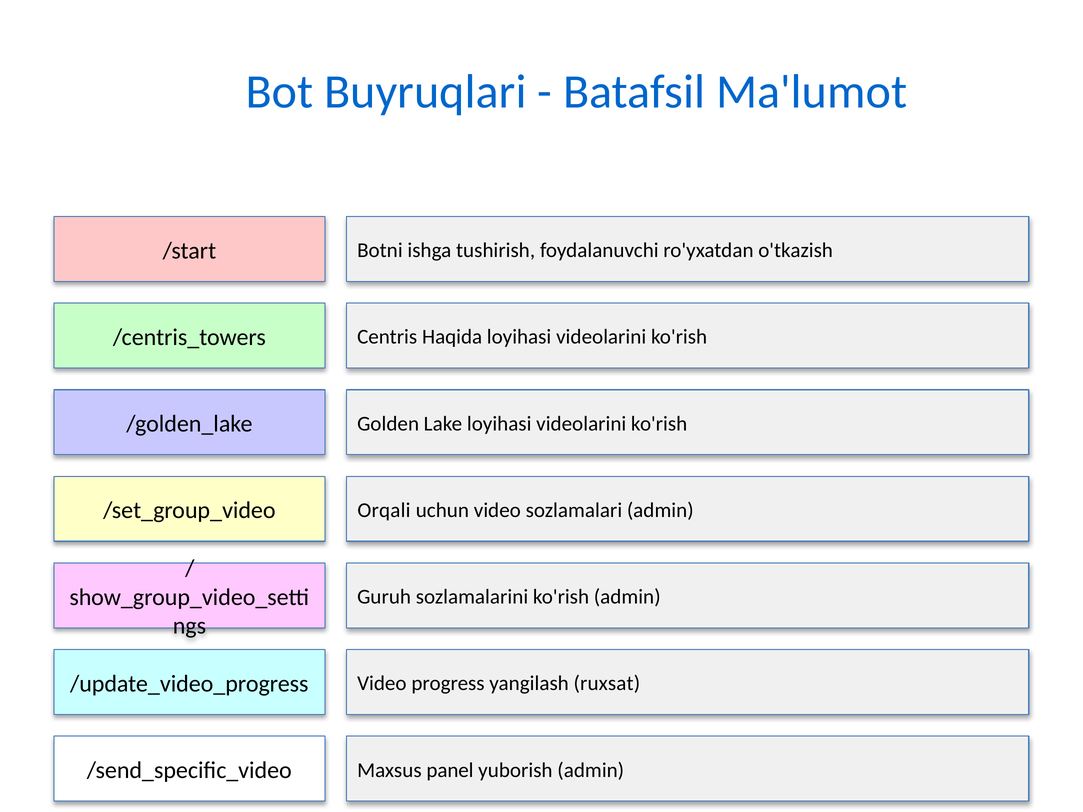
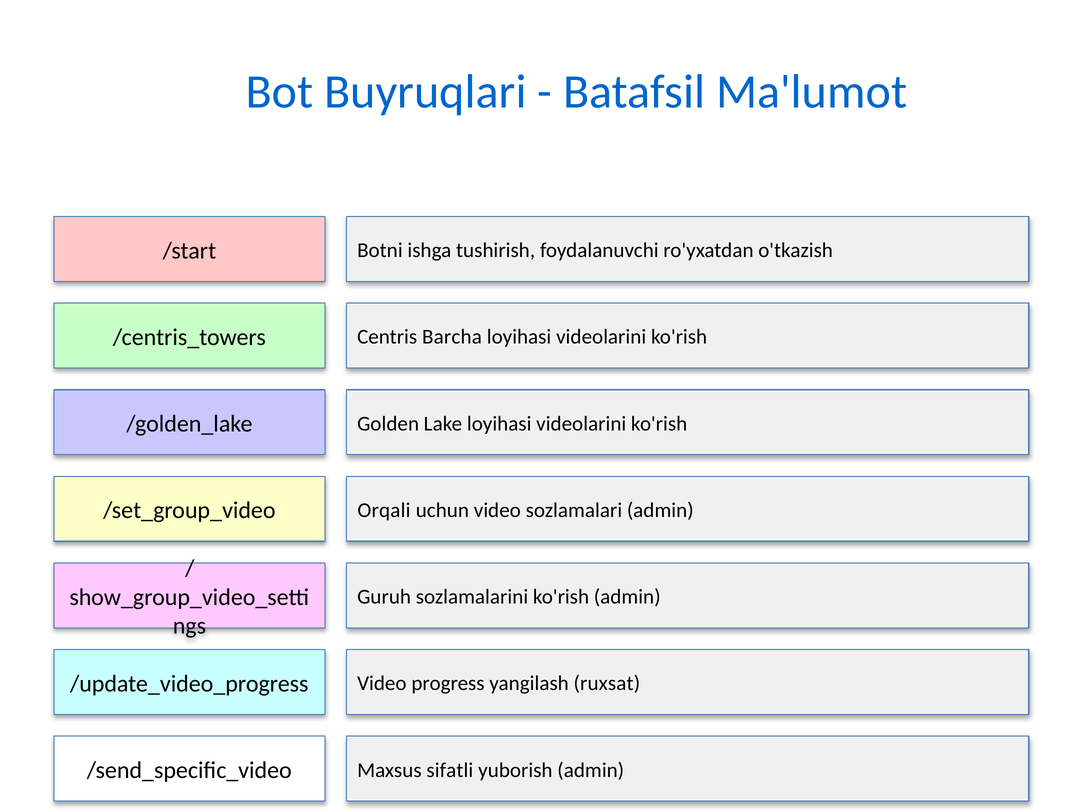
Haqida: Haqida -> Barcha (452, 337)
panel: panel -> sifatli (450, 770)
